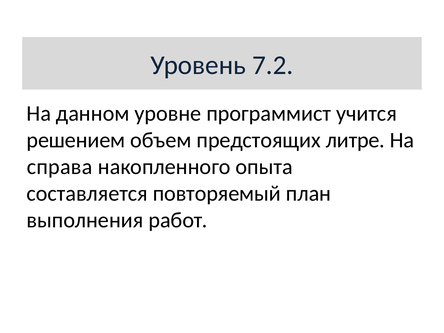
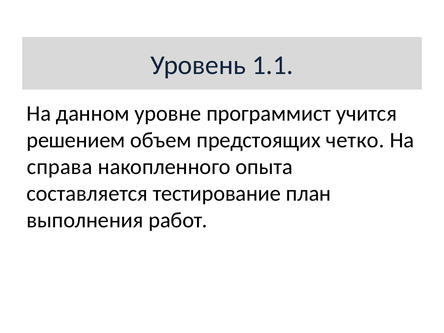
7.2: 7.2 -> 1.1 (273, 65)
литре: литре -> четко (355, 140)
повторяемый: повторяемый -> тестирование (217, 194)
